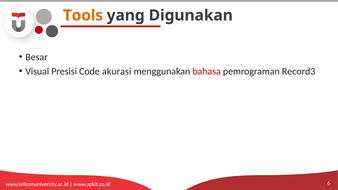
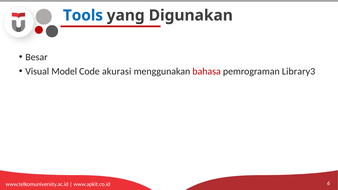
Tools colour: orange -> blue (83, 15)
Presisi: Presisi -> Model (64, 71)
Record3: Record3 -> Library3 (299, 71)
